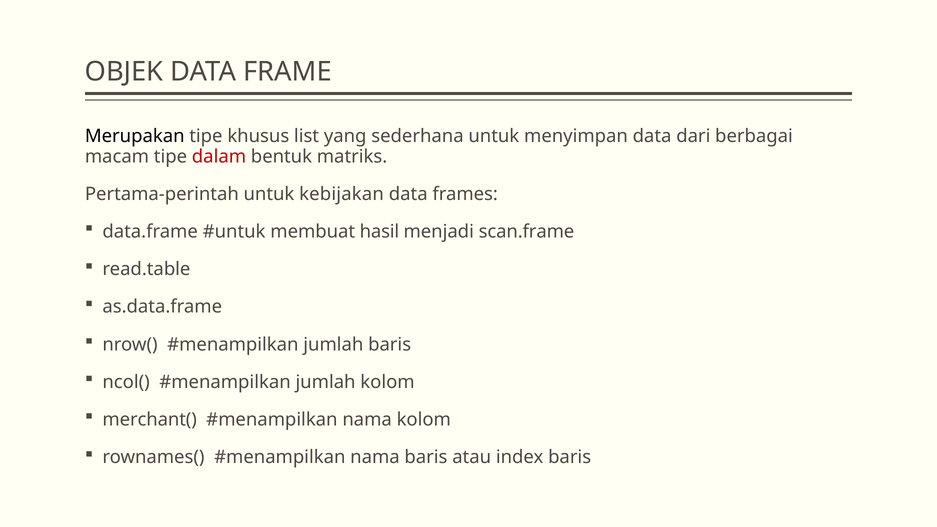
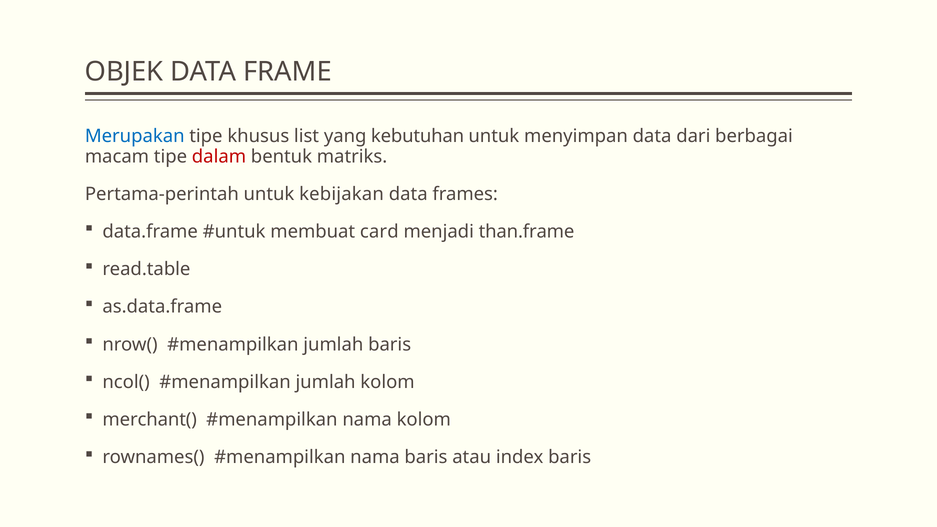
Merupakan colour: black -> blue (135, 136)
sederhana: sederhana -> kebutuhan (418, 136)
hasil: hasil -> card (379, 232)
scan.frame: scan.frame -> than.frame (527, 232)
